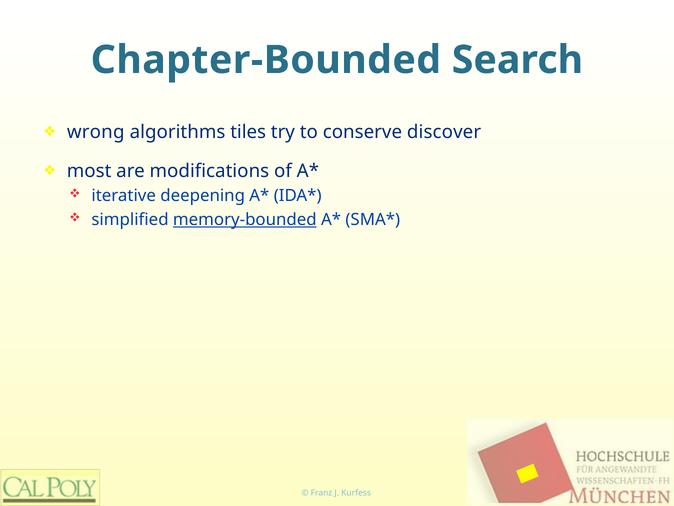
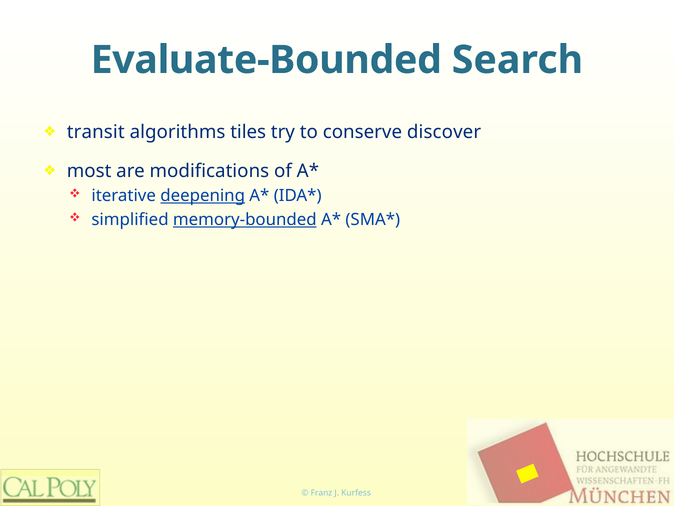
Chapter-Bounded: Chapter-Bounded -> Evaluate-Bounded (266, 60)
wrong: wrong -> transit (96, 132)
deepening underline: none -> present (203, 195)
